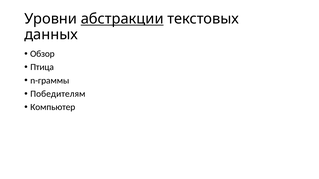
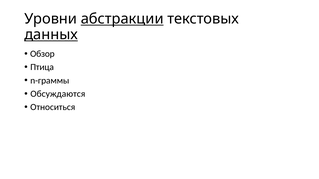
данных underline: none -> present (51, 35)
Победителям: Победителям -> Обсуждаются (58, 94)
Компьютер: Компьютер -> Относиться (53, 107)
